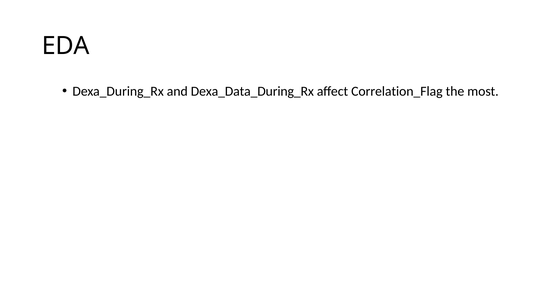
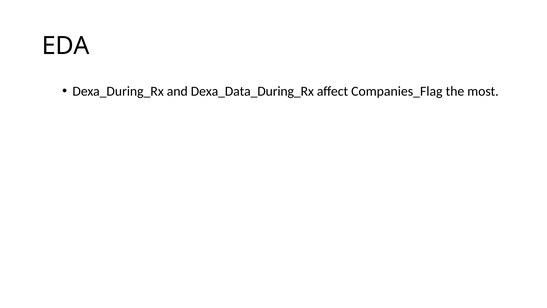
Correlation_Flag: Correlation_Flag -> Companies_Flag (397, 91)
